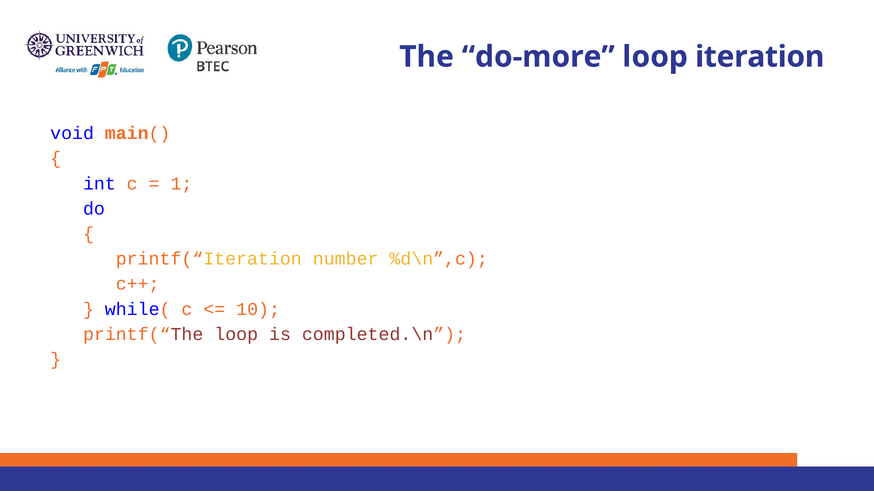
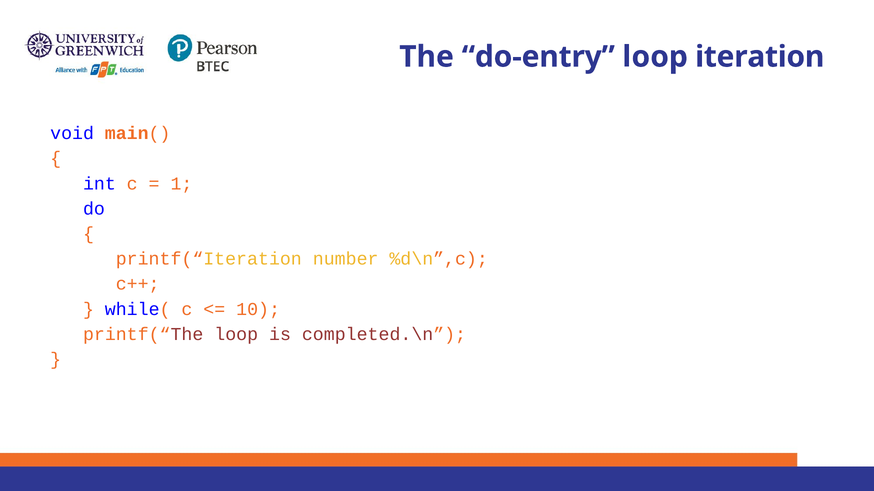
do-more: do-more -> do-entry (538, 57)
